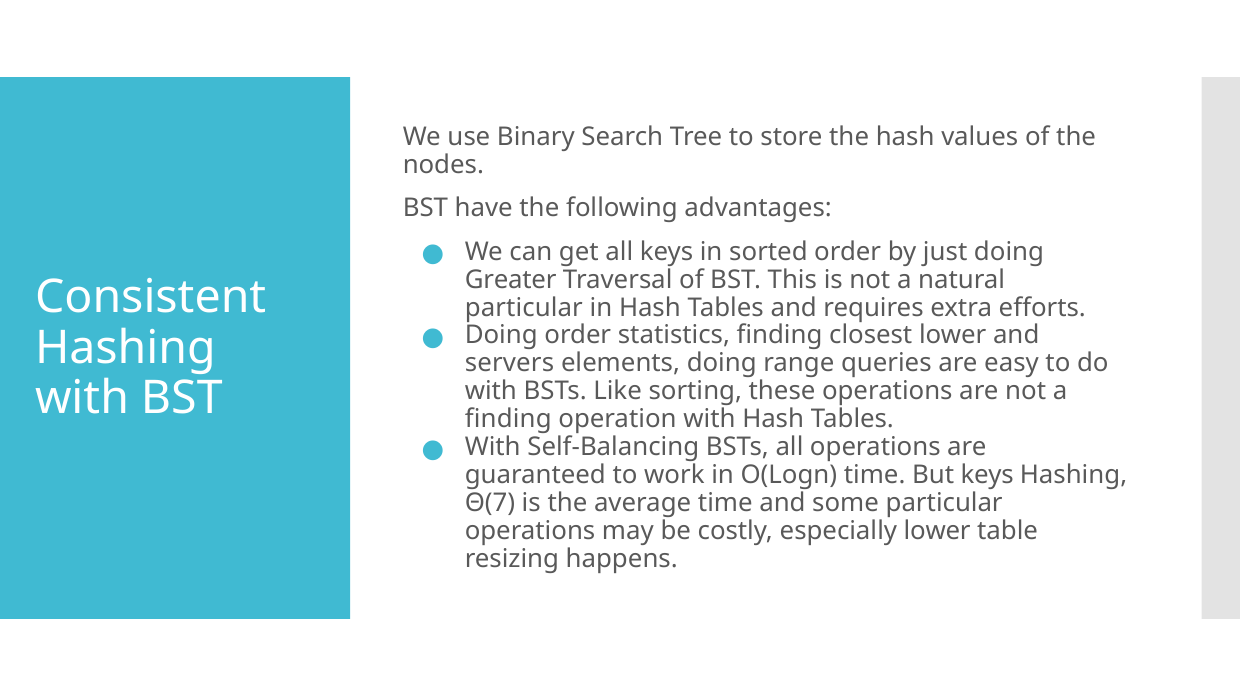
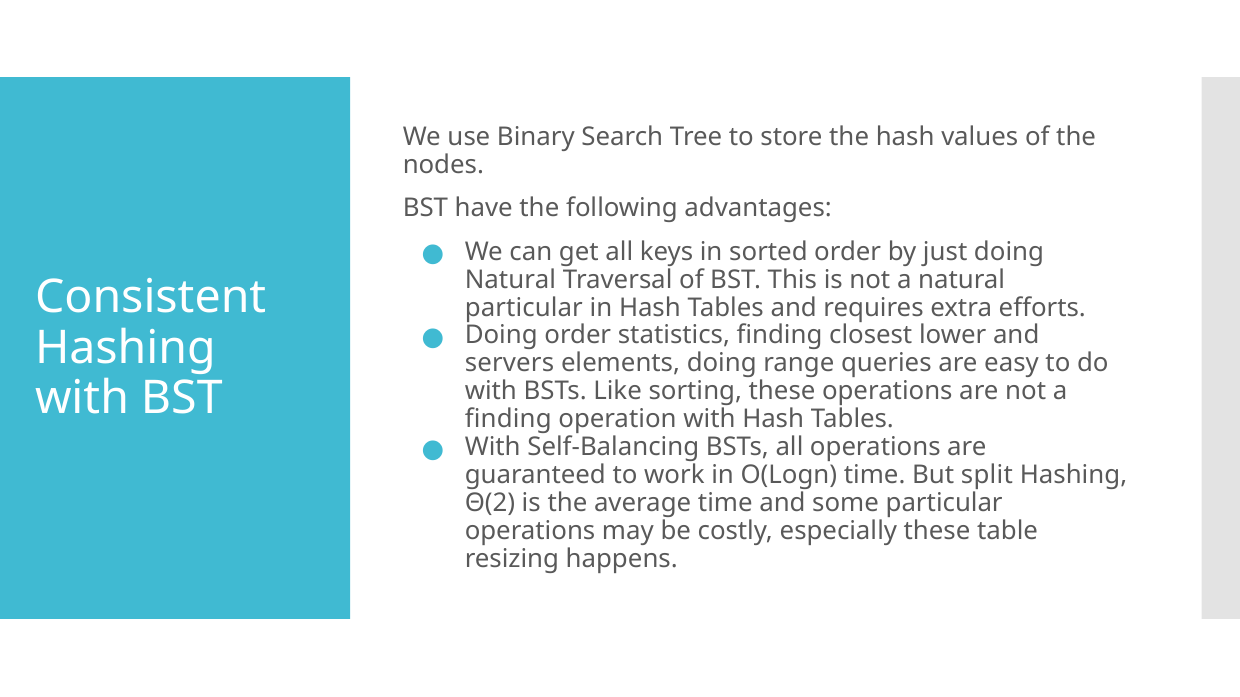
Greater: Greater -> Natural (510, 280)
But keys: keys -> split (987, 475)
Θ(7: Θ(7 -> Θ(2 (490, 503)
especially lower: lower -> these (937, 531)
